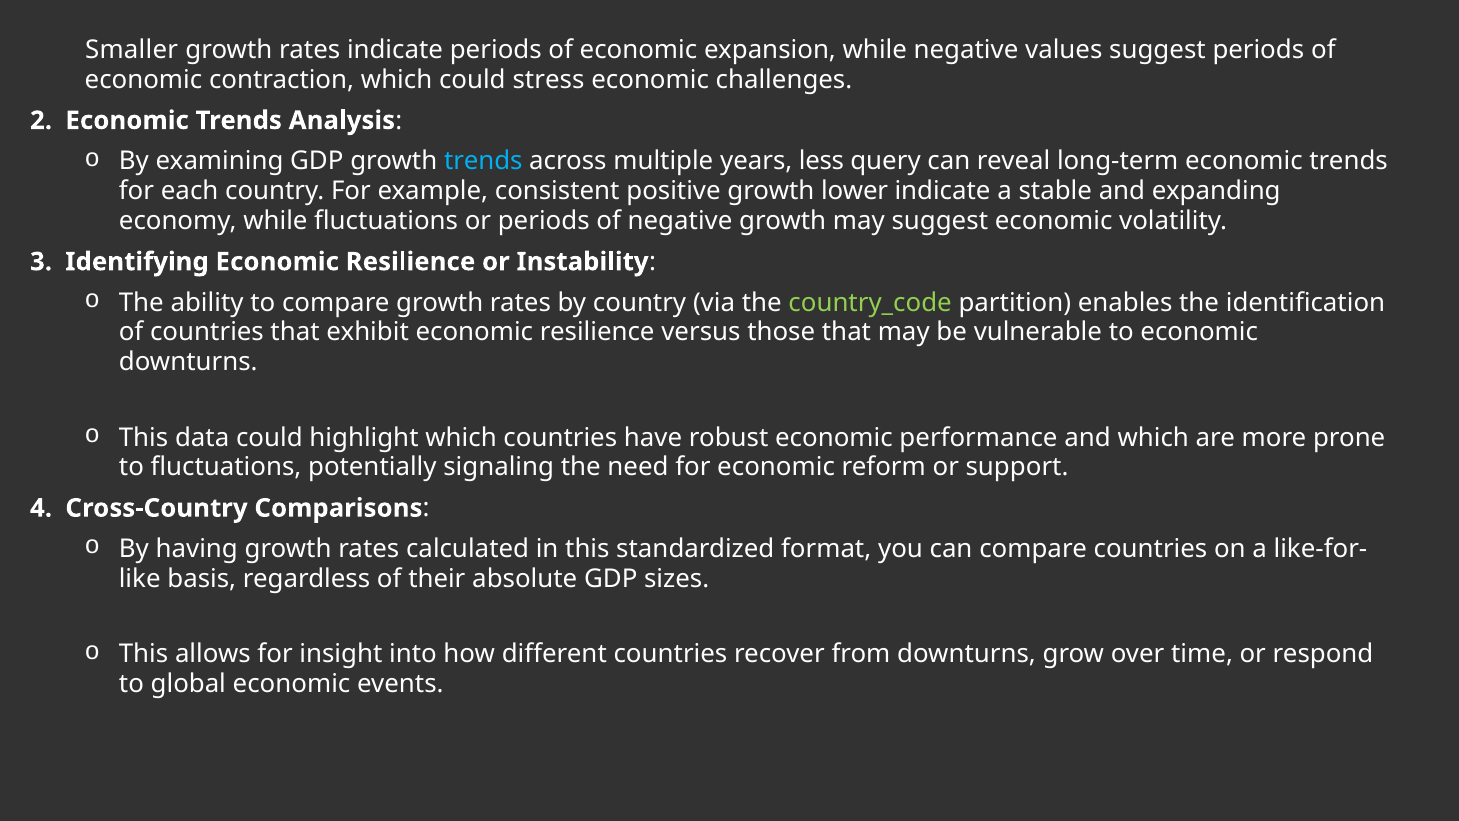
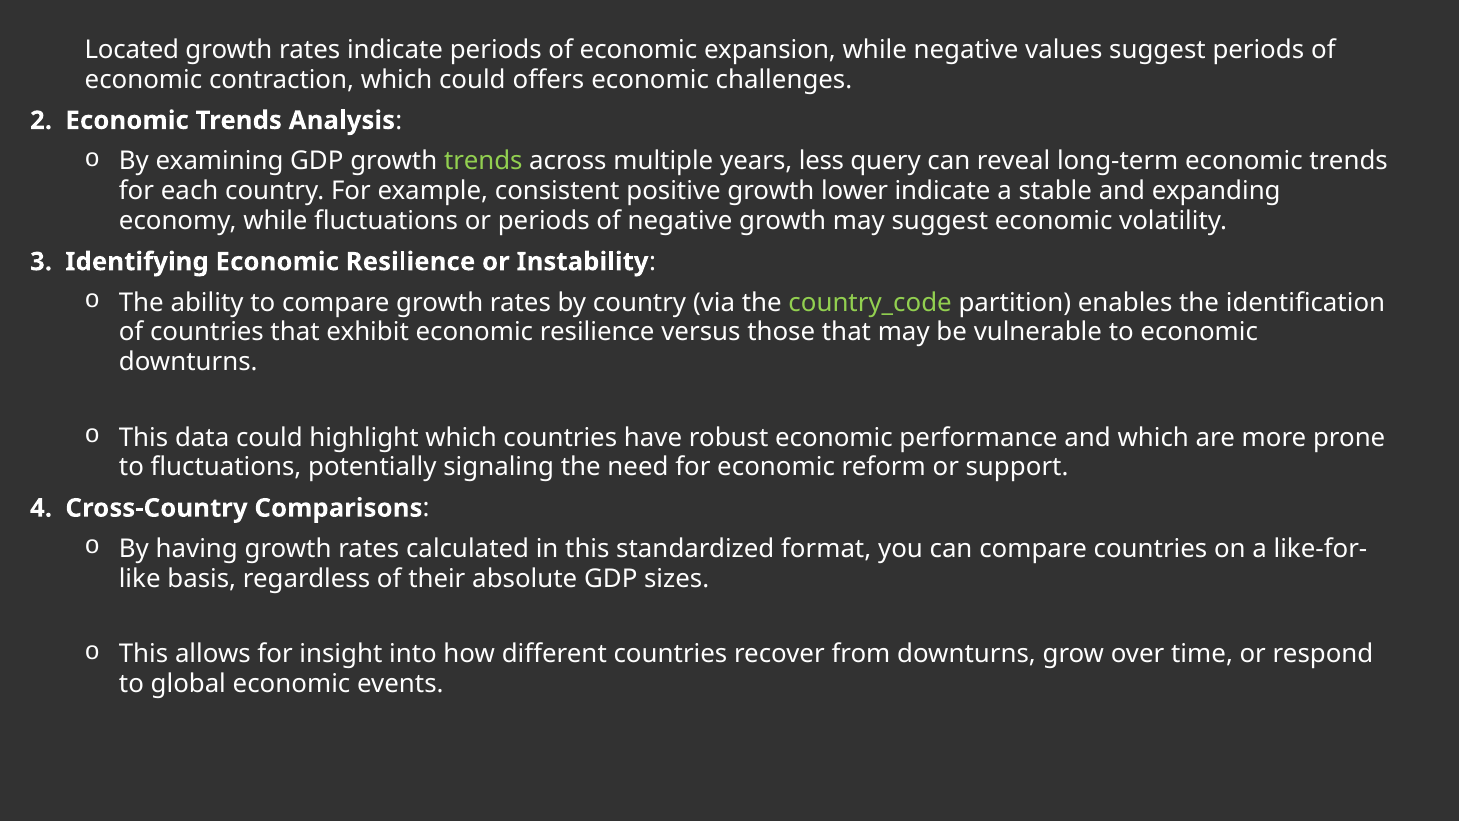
Smaller: Smaller -> Located (132, 50)
stress: stress -> offers (548, 80)
trends colour: light blue -> light green (483, 161)
